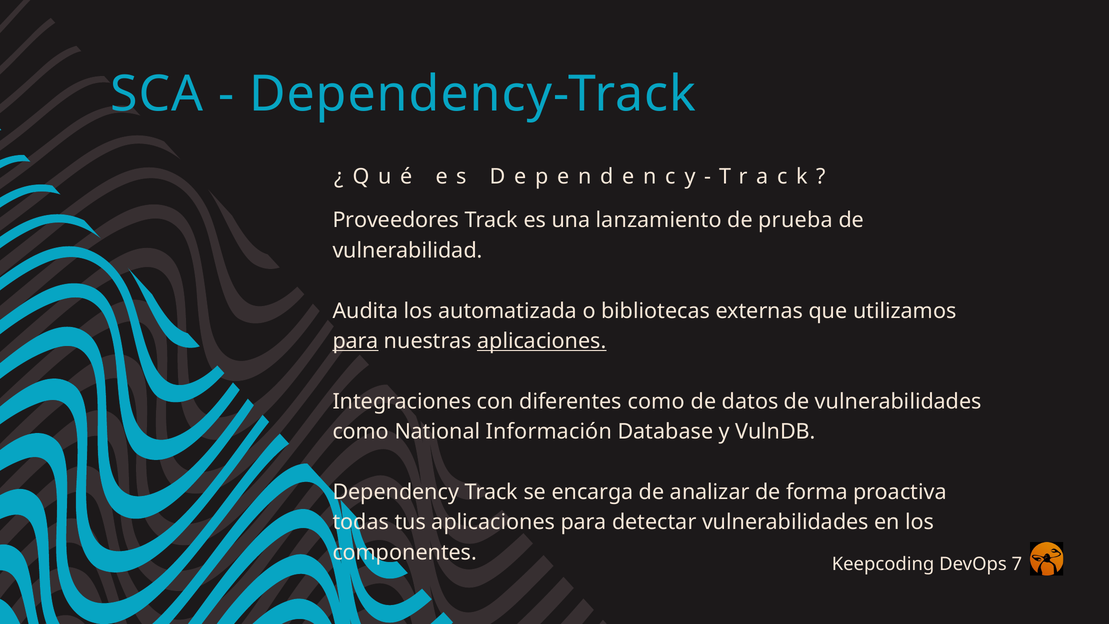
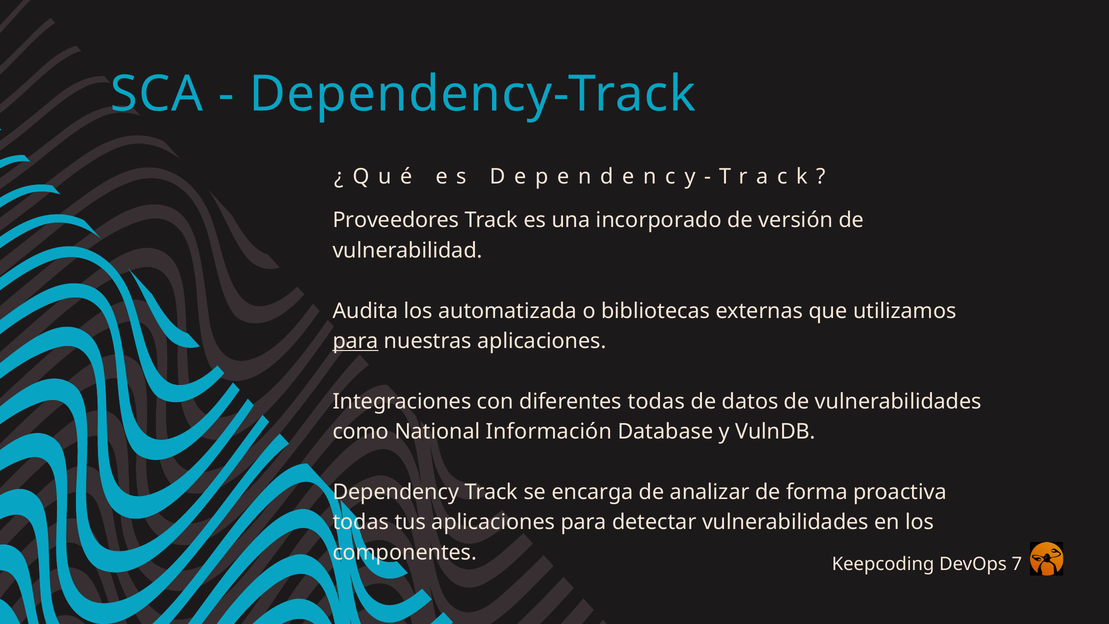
lanzamiento: lanzamiento -> incorporado (659, 220)
prueba: prueba -> versión (796, 220)
aplicaciones underline: present -> none (542, 341)
diferentes como: como -> todas (656, 401)
